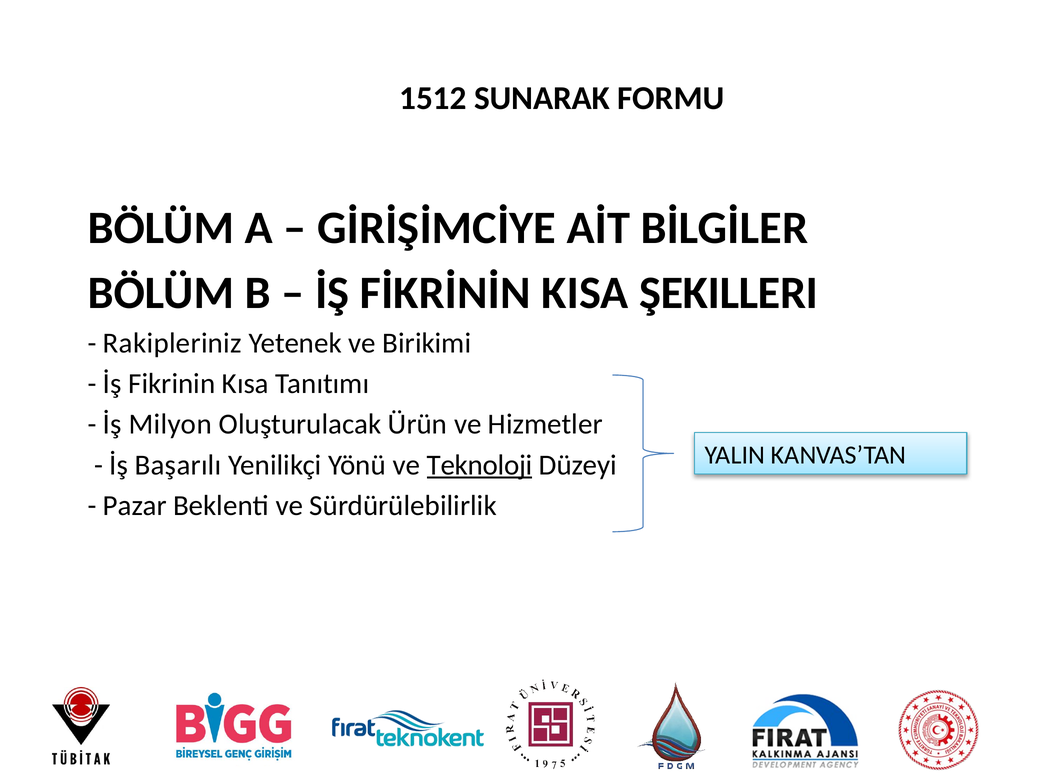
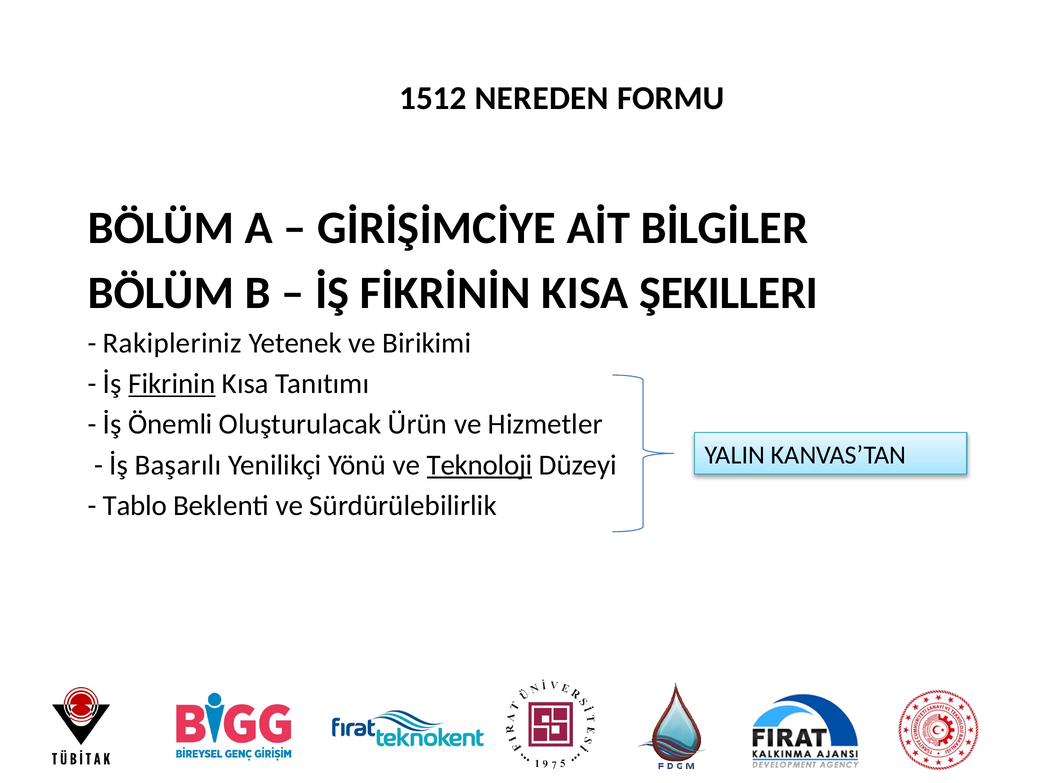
SUNARAK: SUNARAK -> NEREDEN (542, 98)
Fikrinin underline: none -> present (172, 384)
Milyon: Milyon -> Önemli (170, 424)
Pazar: Pazar -> Tablo (135, 506)
